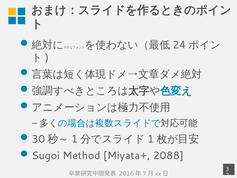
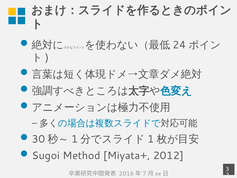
2088: 2088 -> 2012 (168, 155)
